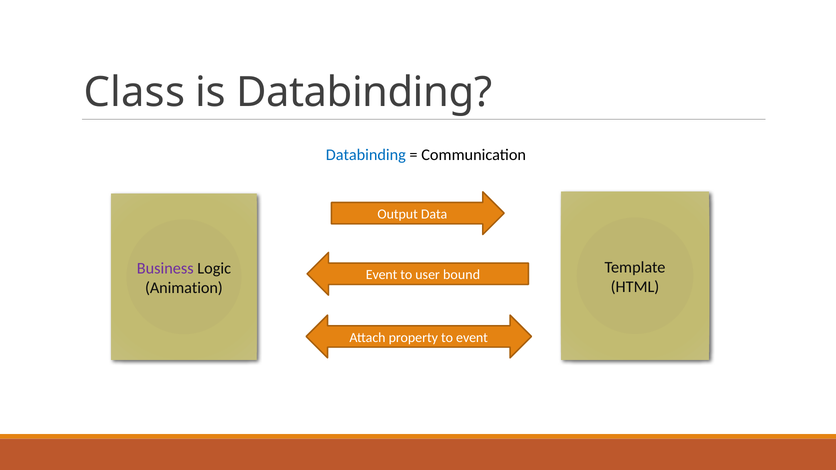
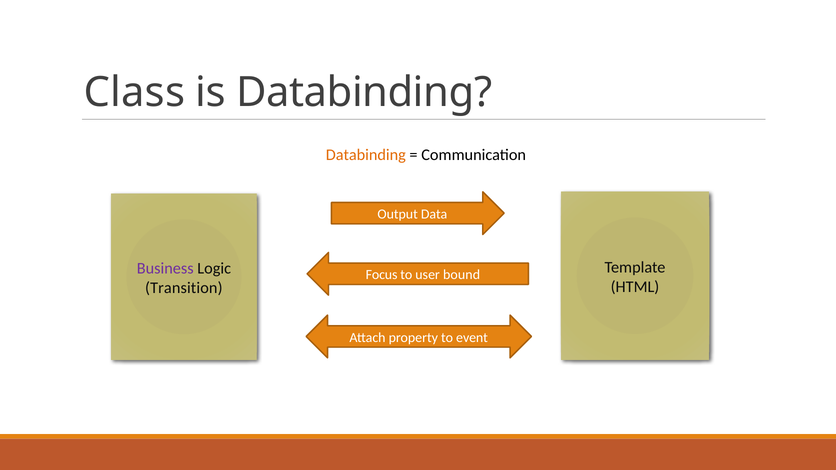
Databinding colour: blue -> orange (366, 155)
Event: Event -> Focus (382, 275)
Animation: Animation -> Transition (184, 288)
